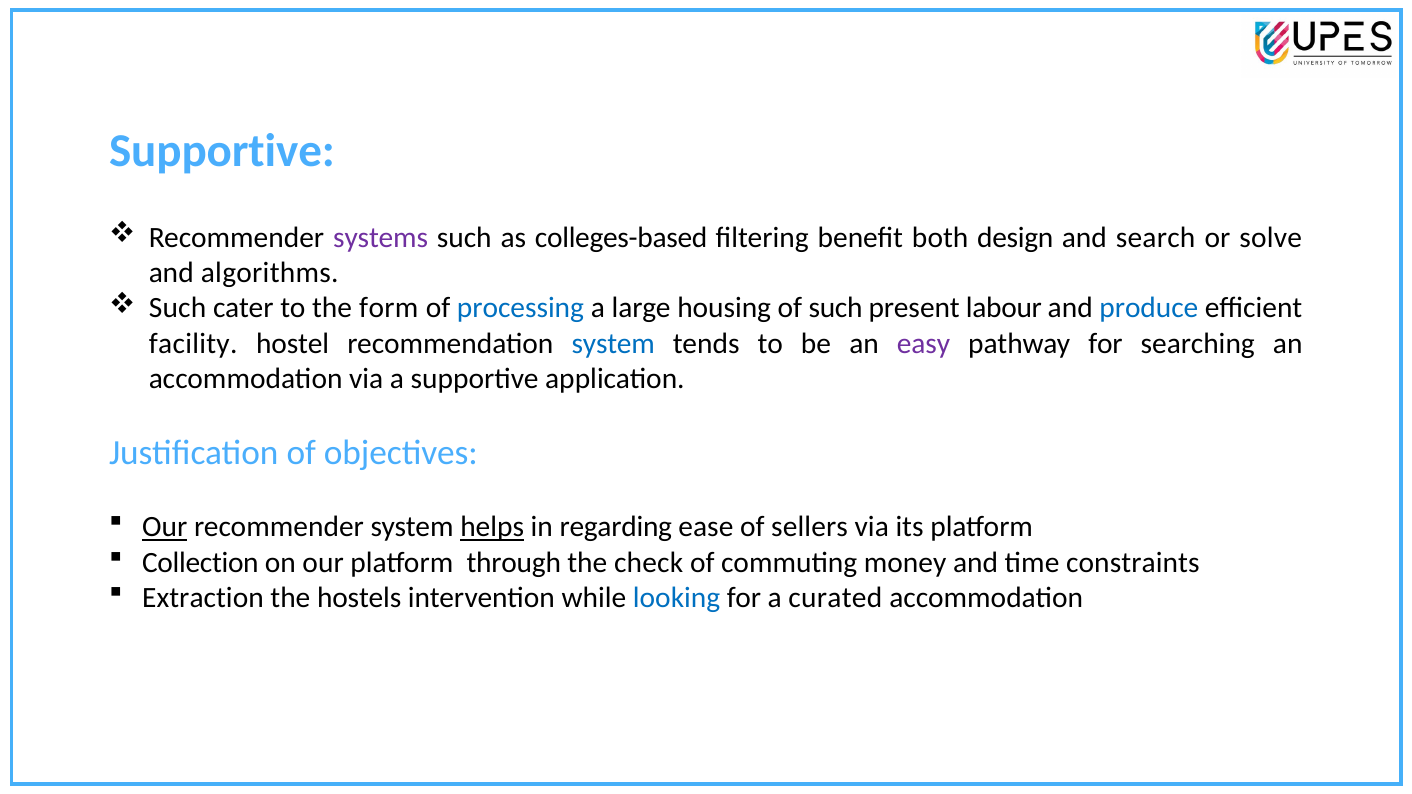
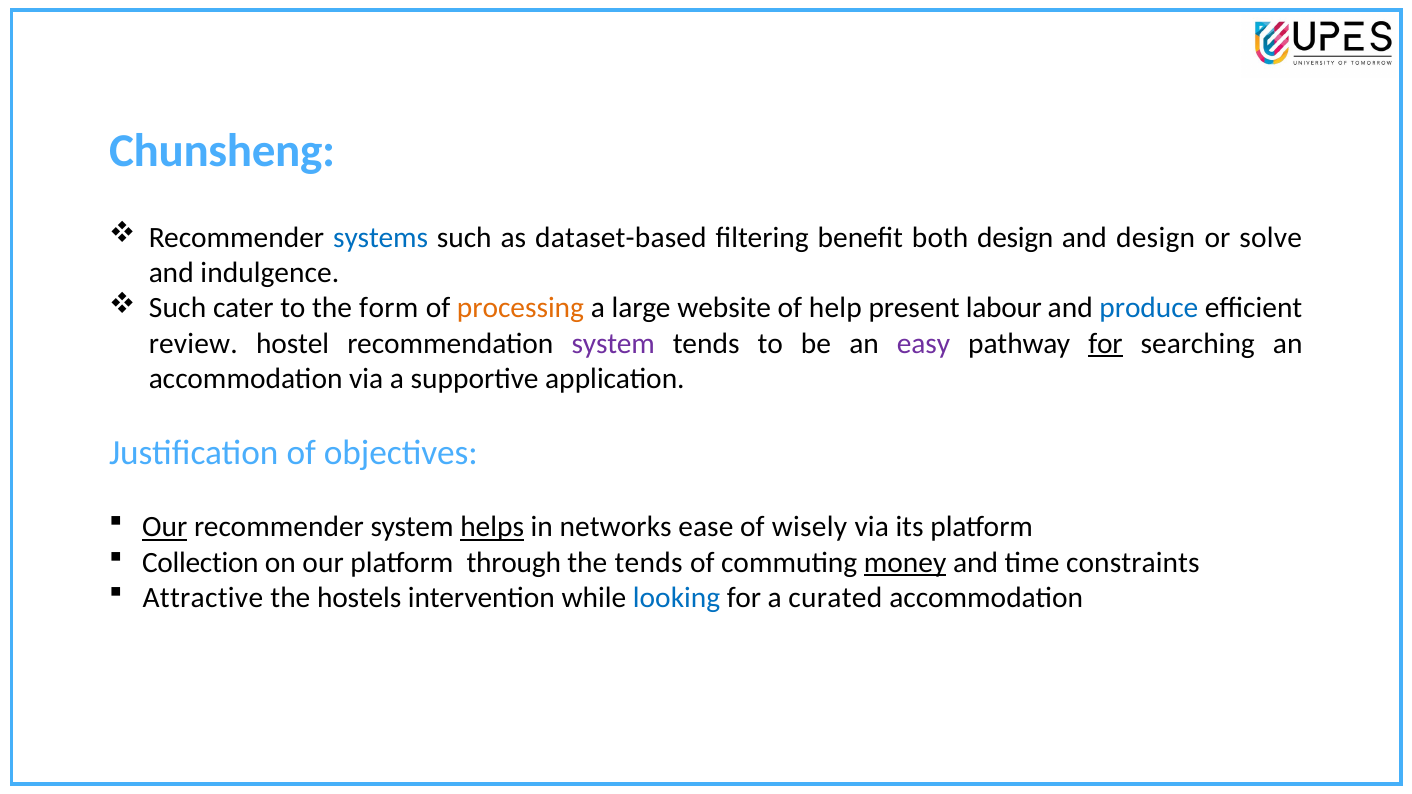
Supportive: Supportive -> Chunsheng (222, 151)
systems colour: purple -> blue (381, 238)
colleges-based: colleges-based -> dataset-based (621, 238)
and search: search -> design (1156, 238)
algorithms: algorithms -> indulgence (270, 273)
processing colour: blue -> orange (520, 308)
housing: housing -> website (724, 308)
of such: such -> help (835, 308)
facility: facility -> review (193, 344)
system colour: blue -> purple (613, 344)
for underline: none -> present (1105, 344)
regarding: regarding -> networks (616, 527)
sellers: sellers -> wisely (809, 527)
the check: check -> tends (649, 562)
money underline: none -> present (905, 562)
Extraction: Extraction -> Attractive (203, 598)
